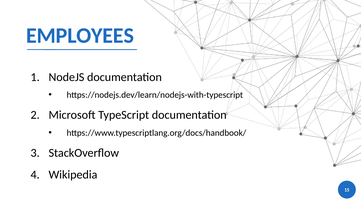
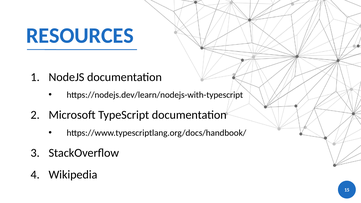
EMPLOYEES: EMPLOYEES -> RESOURCES (80, 36)
